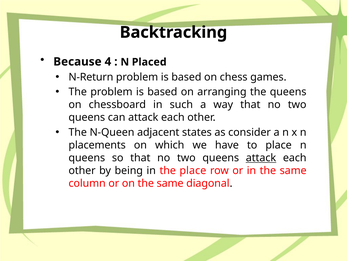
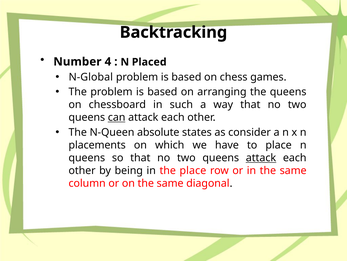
Because: Because -> Number (77, 62)
N-Return: N-Return -> N-Global (91, 77)
can underline: none -> present (117, 117)
adjacent: adjacent -> absolute (158, 132)
